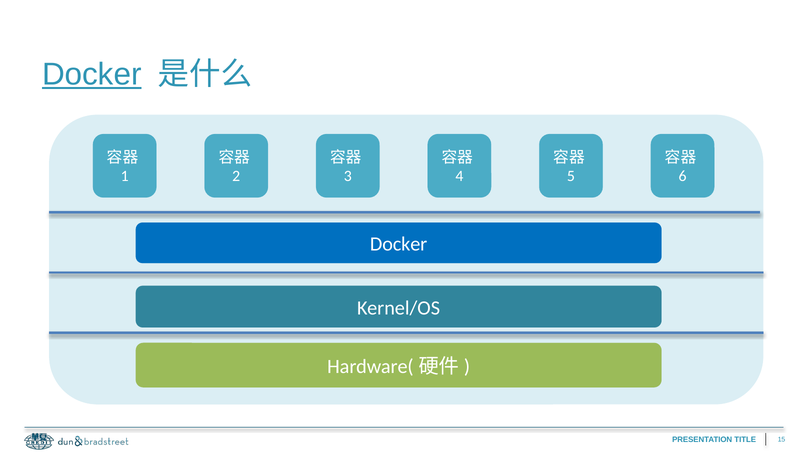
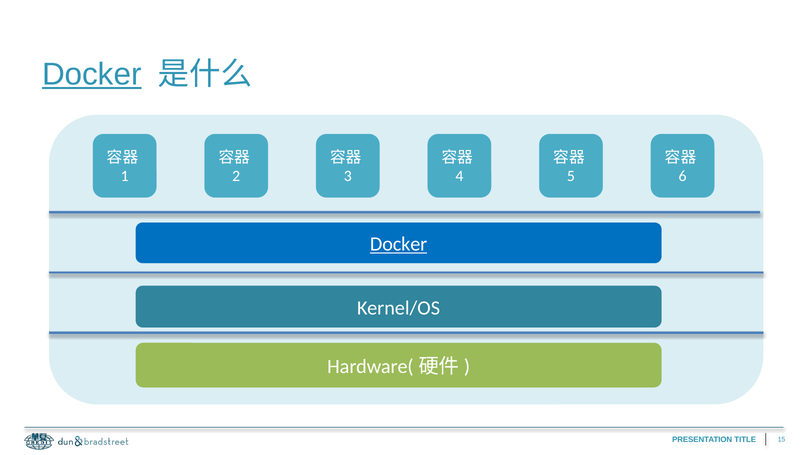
Docker underline: none -> present (399, 244)
